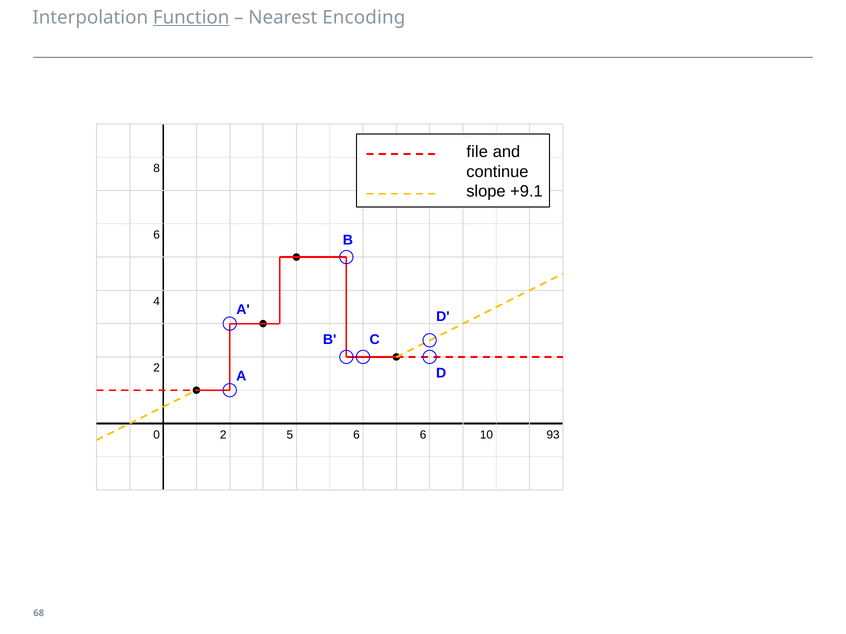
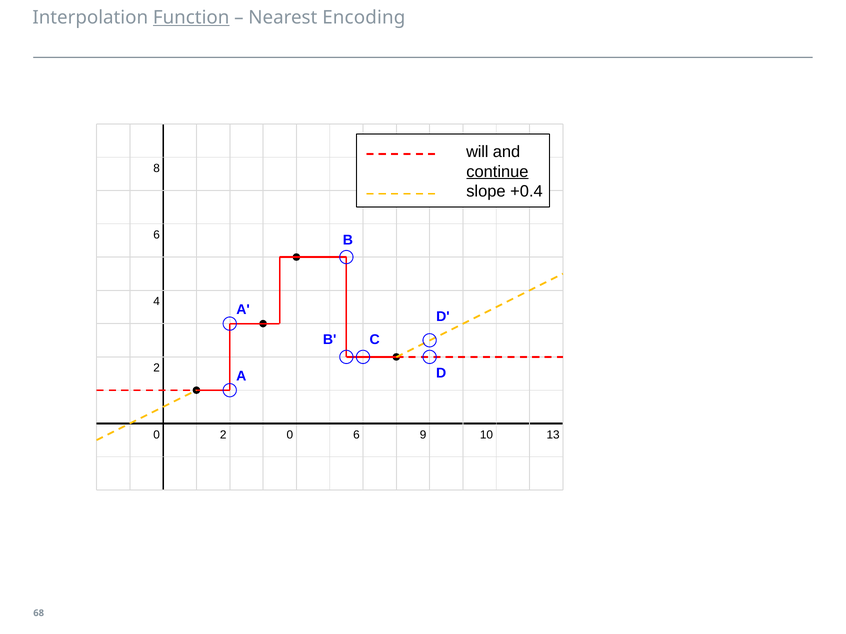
file: file -> will (477, 152)
continue underline: none -> present (497, 172)
+9.1: +9.1 -> +0.4 (526, 192)
2 5: 5 -> 0 (290, 435)
6 6: 6 -> 9 (423, 435)
93: 93 -> 13 (553, 435)
